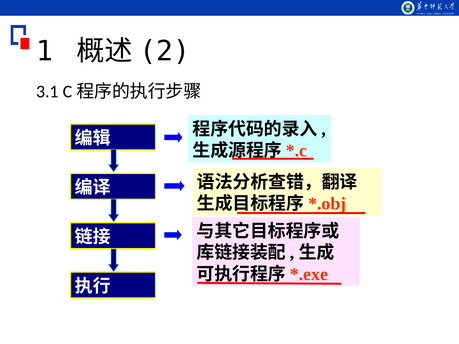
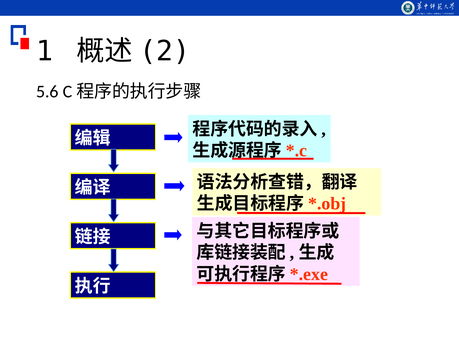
3.1: 3.1 -> 5.6 (47, 92)
